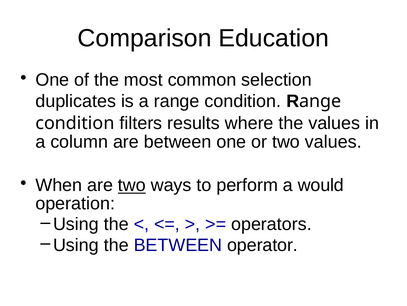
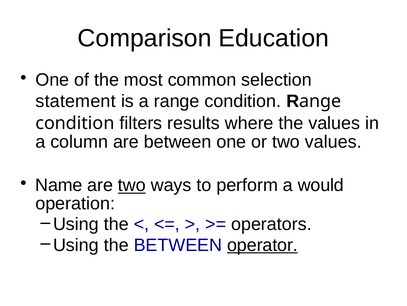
duplicates: duplicates -> statement (76, 101)
When: When -> Name (59, 185)
operator underline: none -> present (263, 245)
